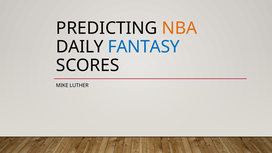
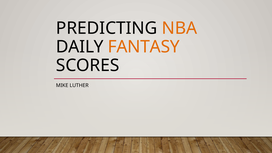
FANTASY colour: blue -> orange (144, 47)
